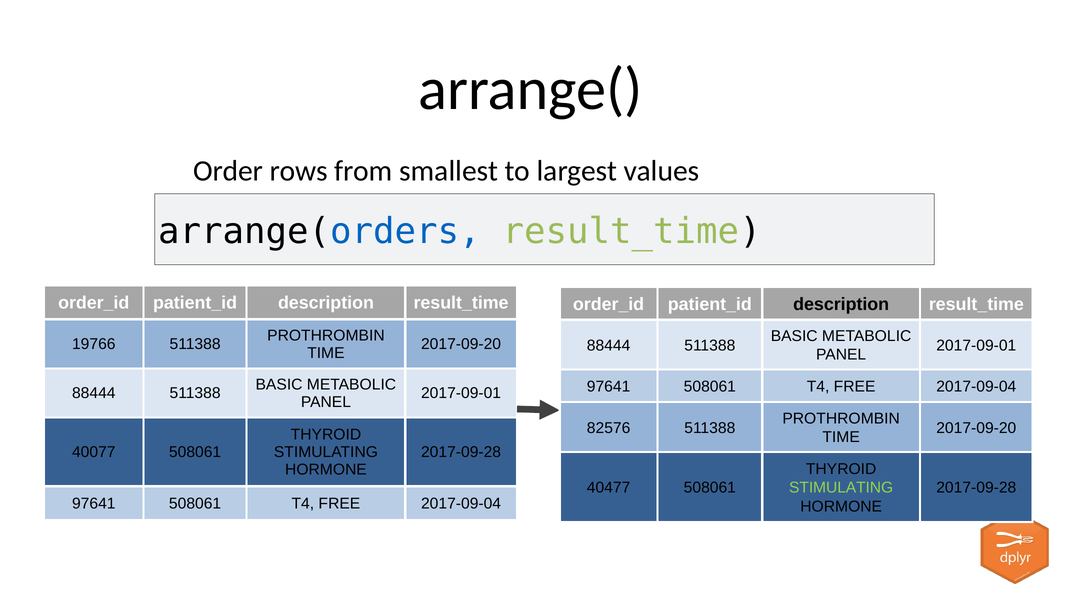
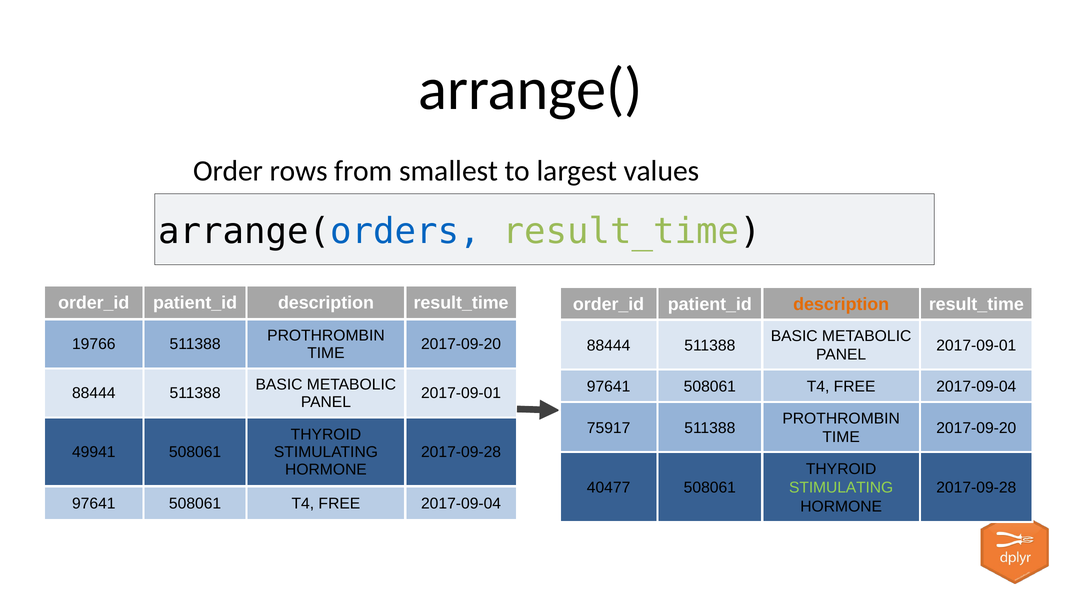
description colour: black -> orange (841, 304)
82576: 82576 -> 75917 (609, 428)
40077: 40077 -> 49941 (94, 452)
